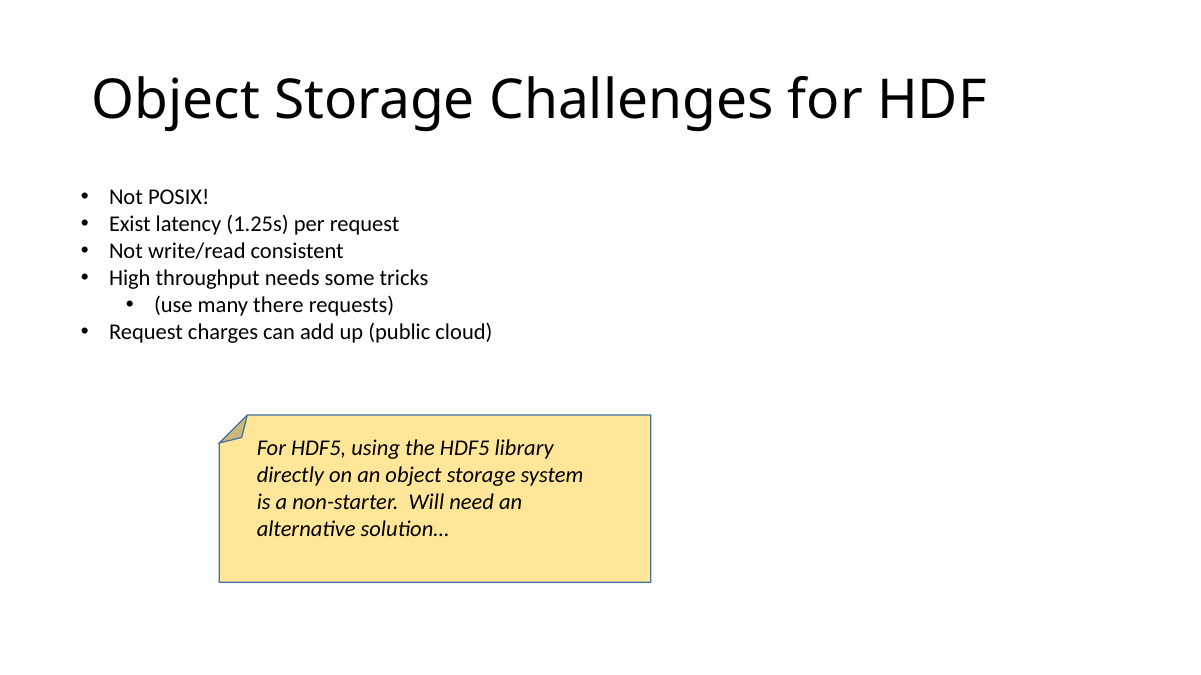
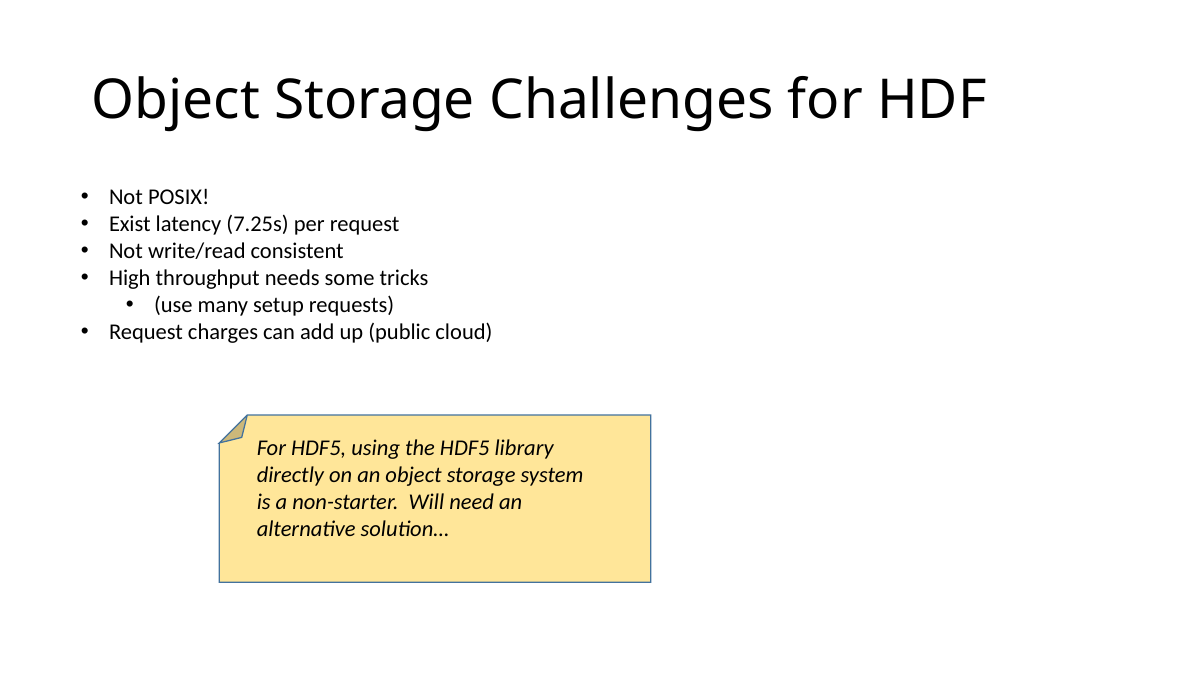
1.25s: 1.25s -> 7.25s (258, 225)
there: there -> setup (279, 306)
